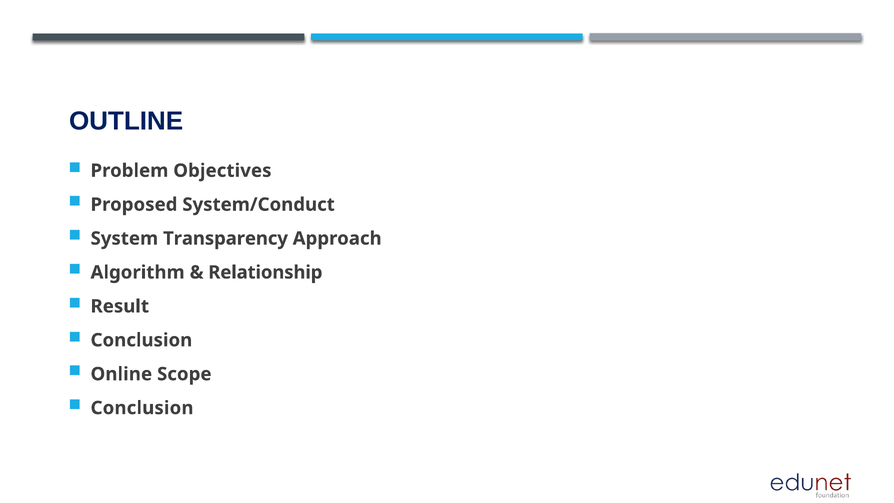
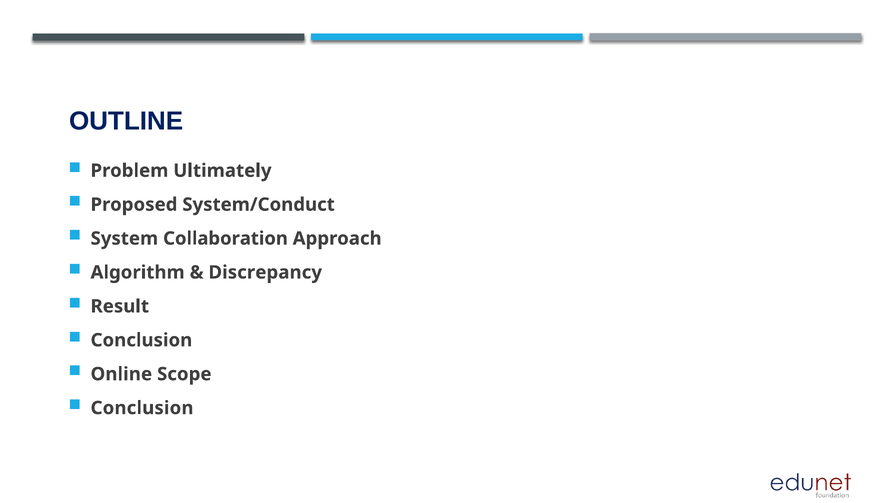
Objectives: Objectives -> Ultimately (222, 171)
Transparency: Transparency -> Collaboration (225, 238)
Relationship: Relationship -> Discrepancy (265, 272)
